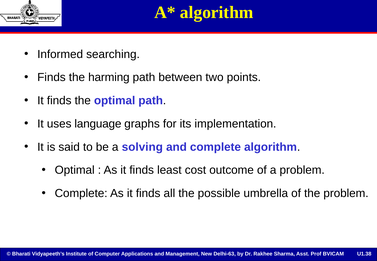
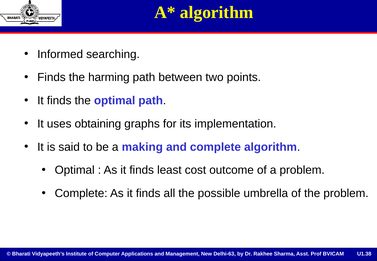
language: language -> obtaining (98, 124)
solving: solving -> making (142, 147)
